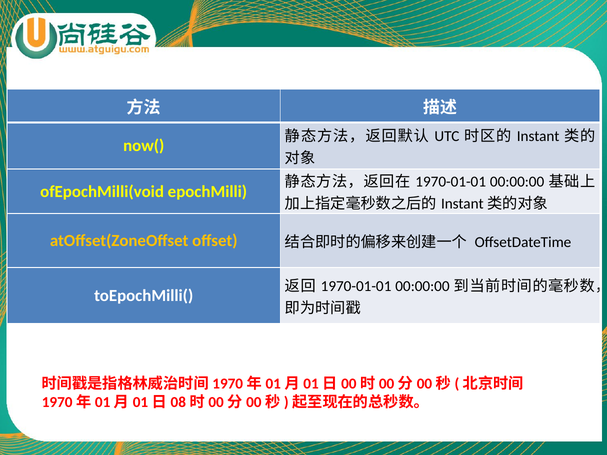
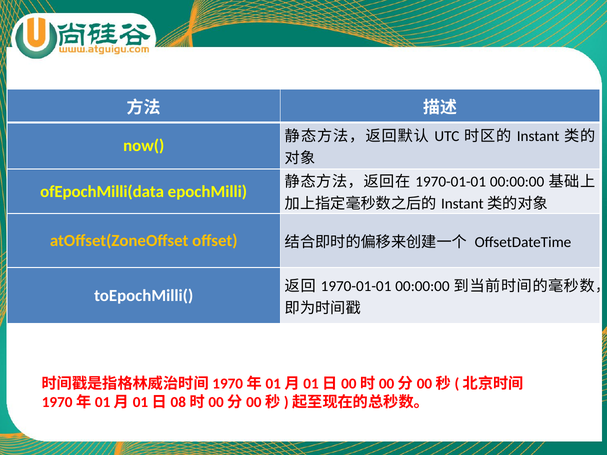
ofEpochMilli(void: ofEpochMilli(void -> ofEpochMilli(data (102, 192)
